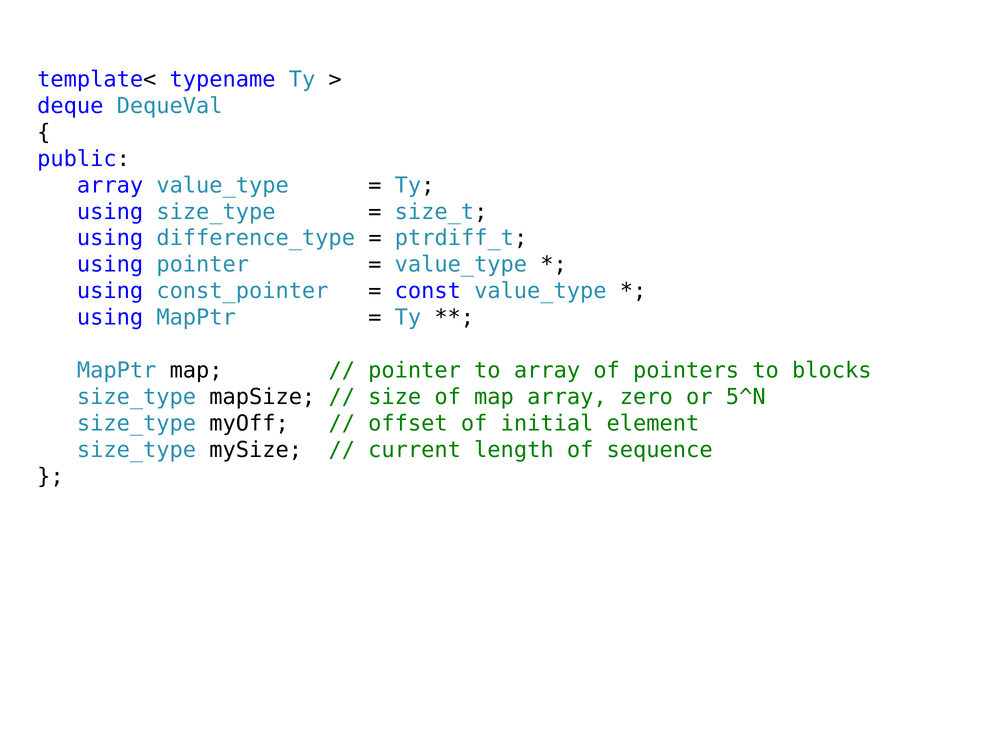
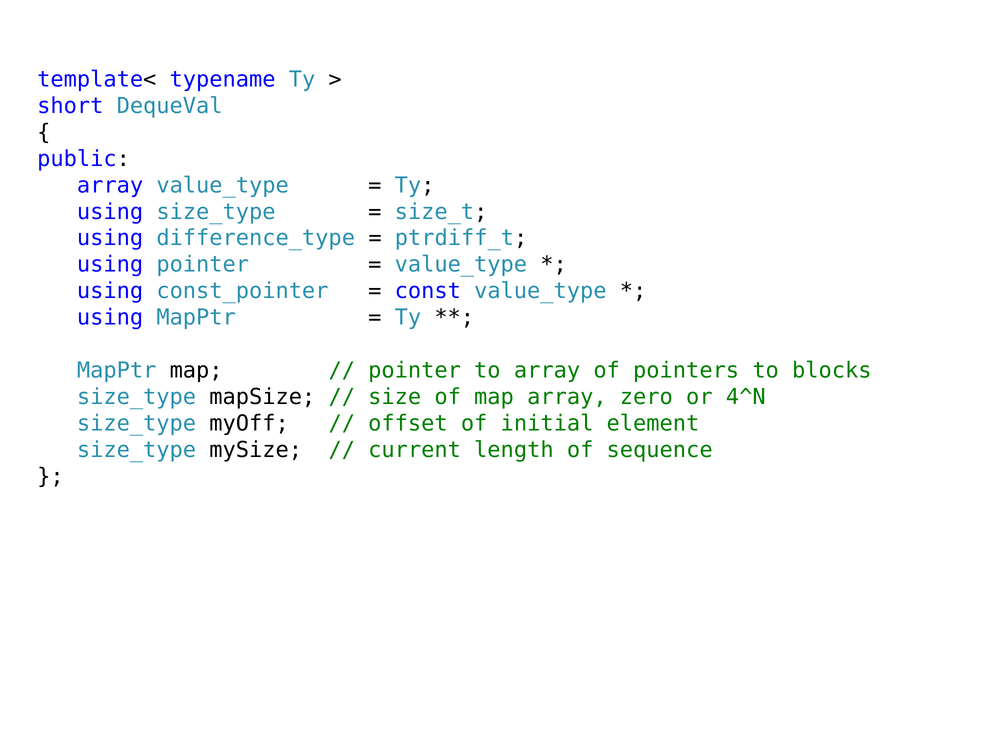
deque: deque -> short (70, 106)
5^N: 5^N -> 4^N (746, 397)
